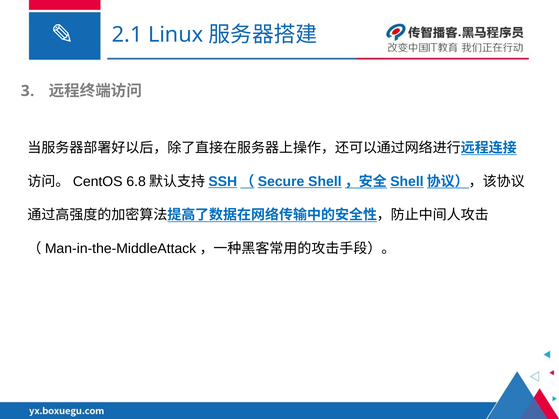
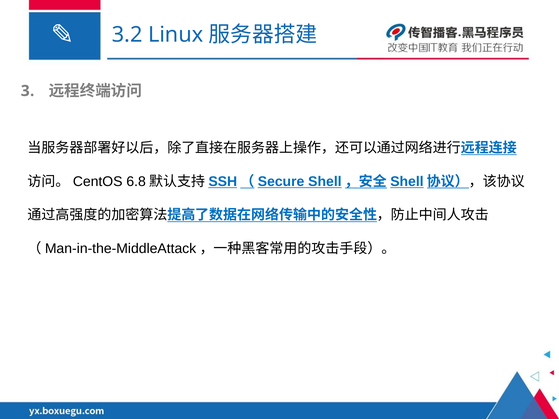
2.1: 2.1 -> 3.2 (127, 35)
